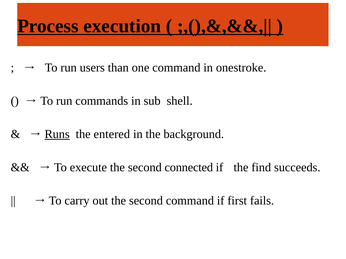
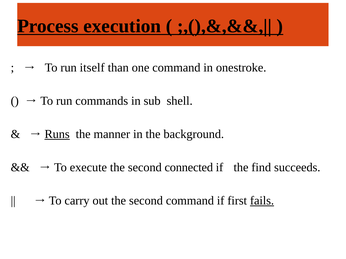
users: users -> itself (92, 68)
entered: entered -> manner (112, 134)
fails underline: none -> present (262, 201)
